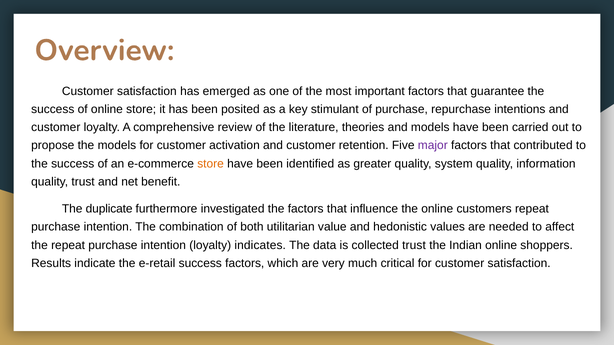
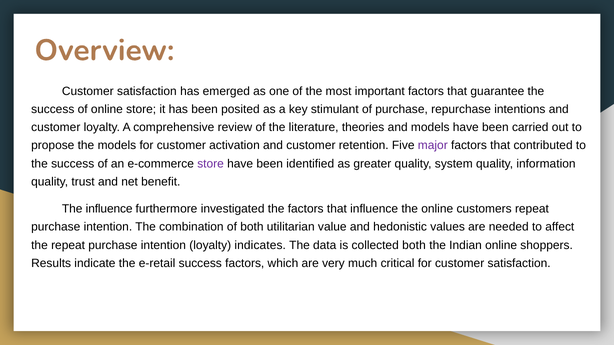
store colour: orange -> purple (211, 164)
The duplicate: duplicate -> influence (109, 209)
collected trust: trust -> both (414, 245)
